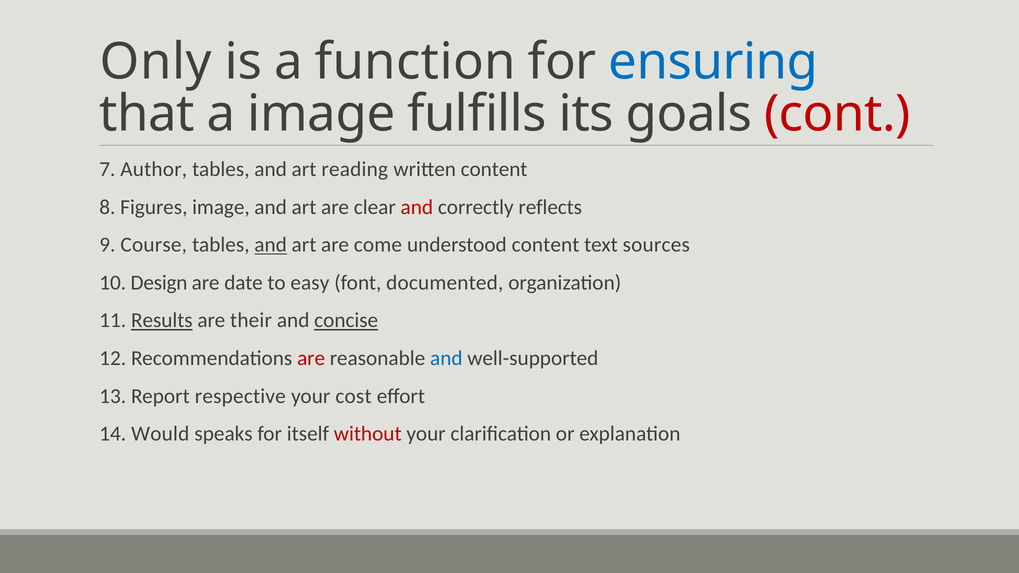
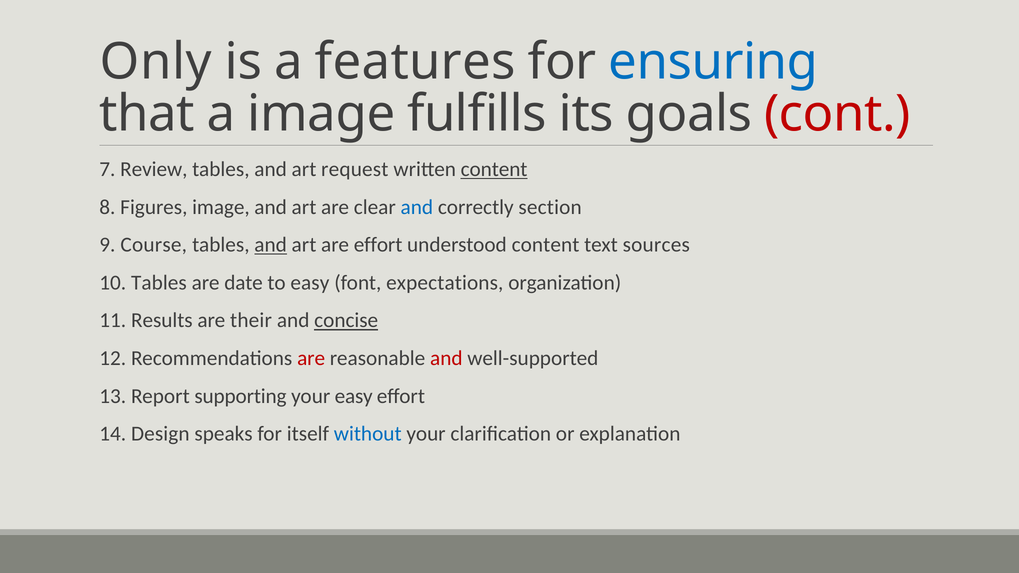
function: function -> features (415, 62)
Author: Author -> Review (154, 169)
reading: reading -> request (355, 169)
content underline: none -> present (494, 169)
and colour: red -> blue (417, 207)
reflects: reflects -> section (550, 207)
are come: come -> effort (378, 245)
10 Design: Design -> Tables (159, 283)
documented: documented -> expectations (445, 283)
Results underline: present -> none (162, 321)
and colour: blue -> red (446, 358)
respective: respective -> supporting (241, 396)
your cost: cost -> easy (354, 396)
Would: Would -> Design (160, 434)
without colour: red -> blue (368, 434)
